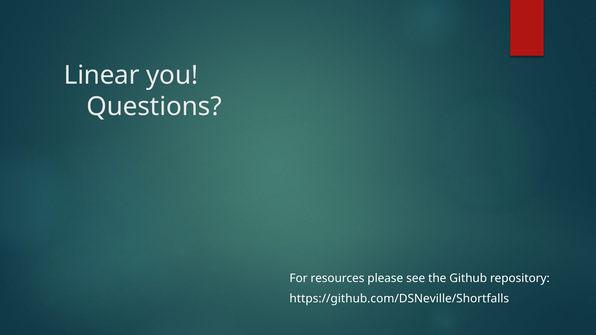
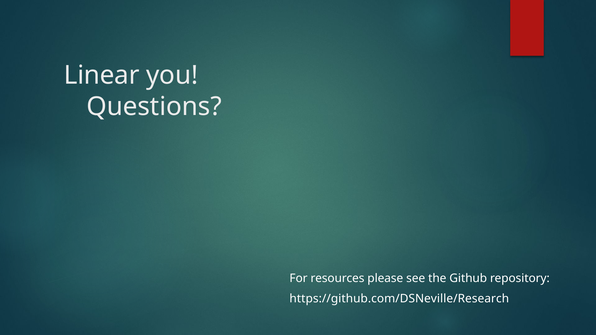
https://github.com/DSNeville/Shortfalls: https://github.com/DSNeville/Shortfalls -> https://github.com/DSNeville/Research (399, 299)
